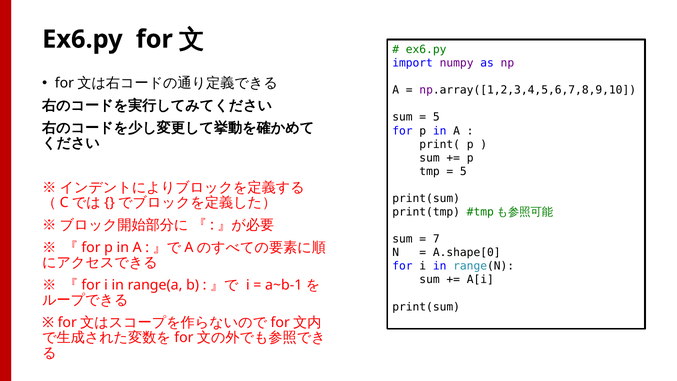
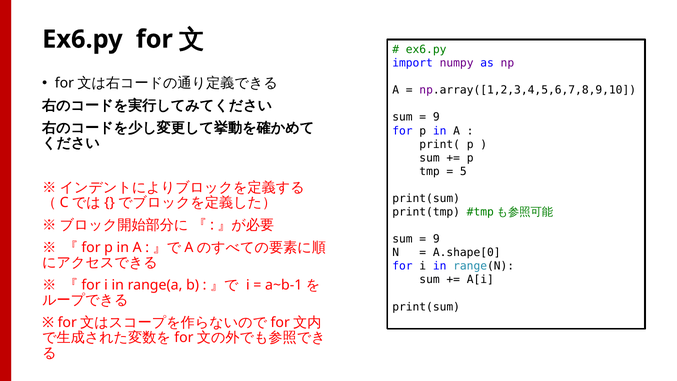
5: 5 -> 9 (436, 117)
7: 7 -> 9 (436, 239)
